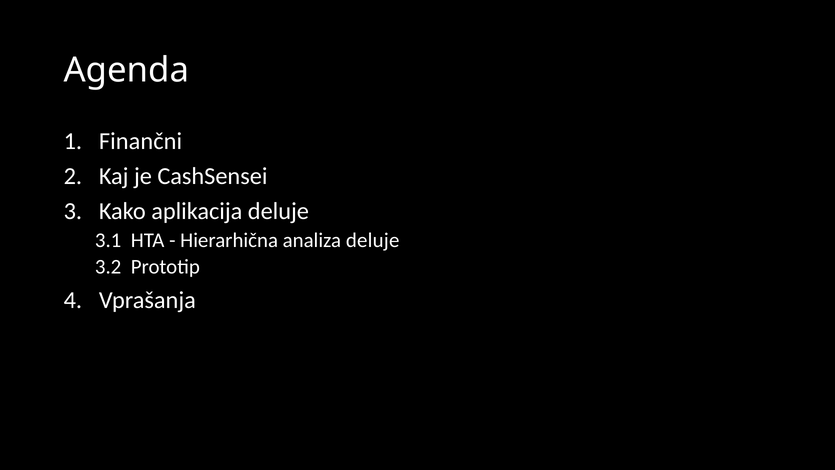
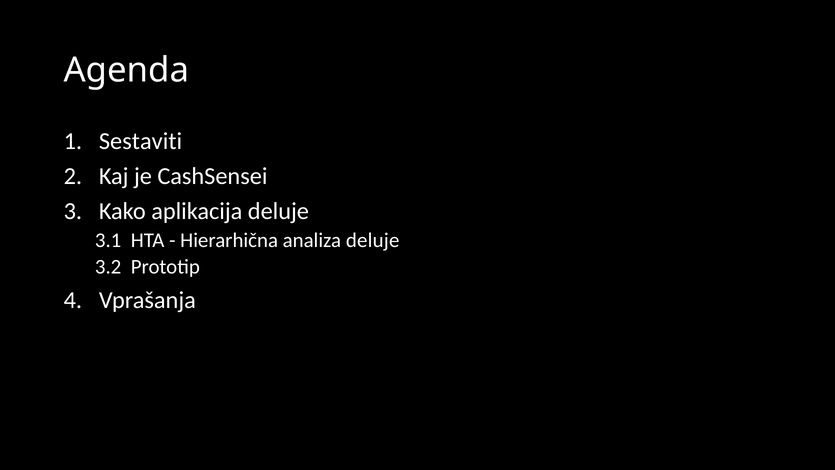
Finančni: Finančni -> Sestaviti (141, 141)
